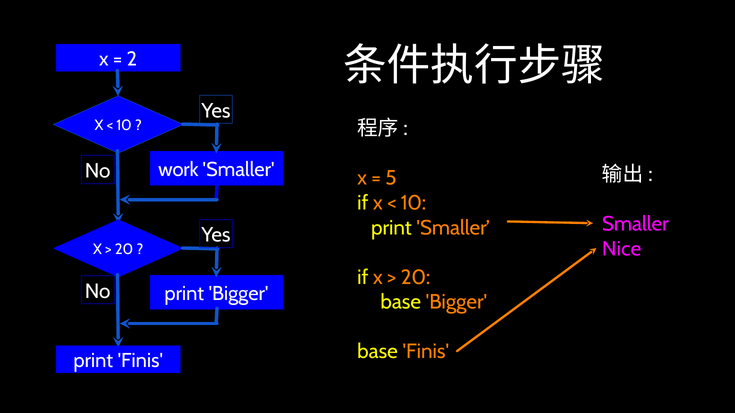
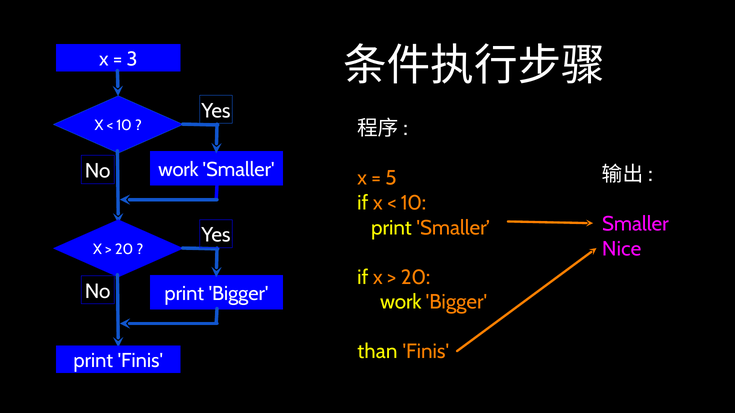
2: 2 -> 3 (132, 59)
base: base -> work (401, 302)
base: base -> than (377, 352)
